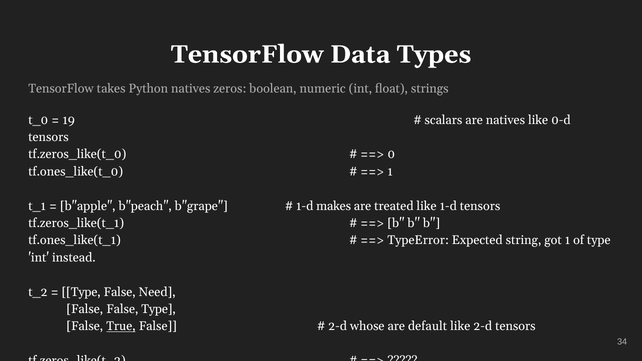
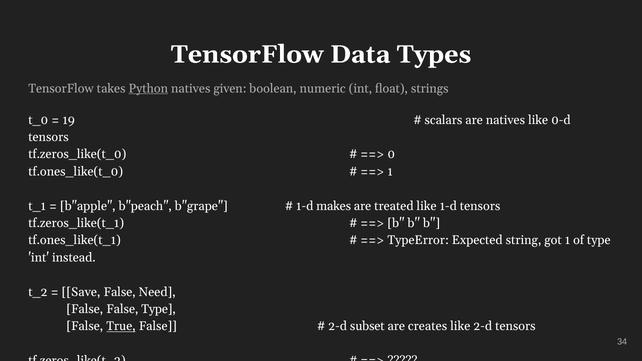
Python underline: none -> present (148, 88)
zeros: zeros -> given (230, 88)
Type: Type -> Save (81, 292)
whose: whose -> subset (367, 326)
default: default -> creates (428, 326)
